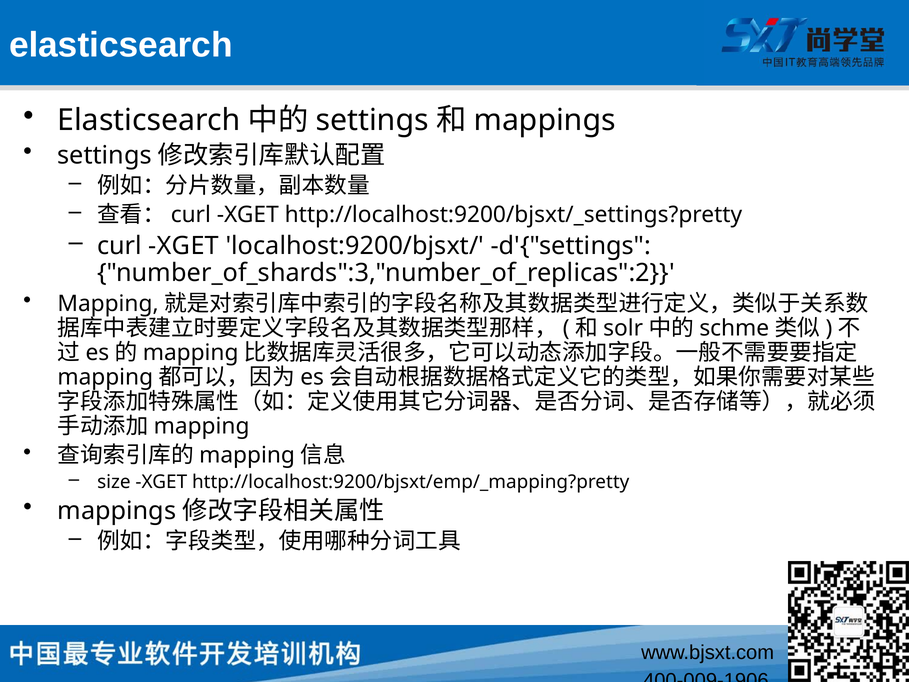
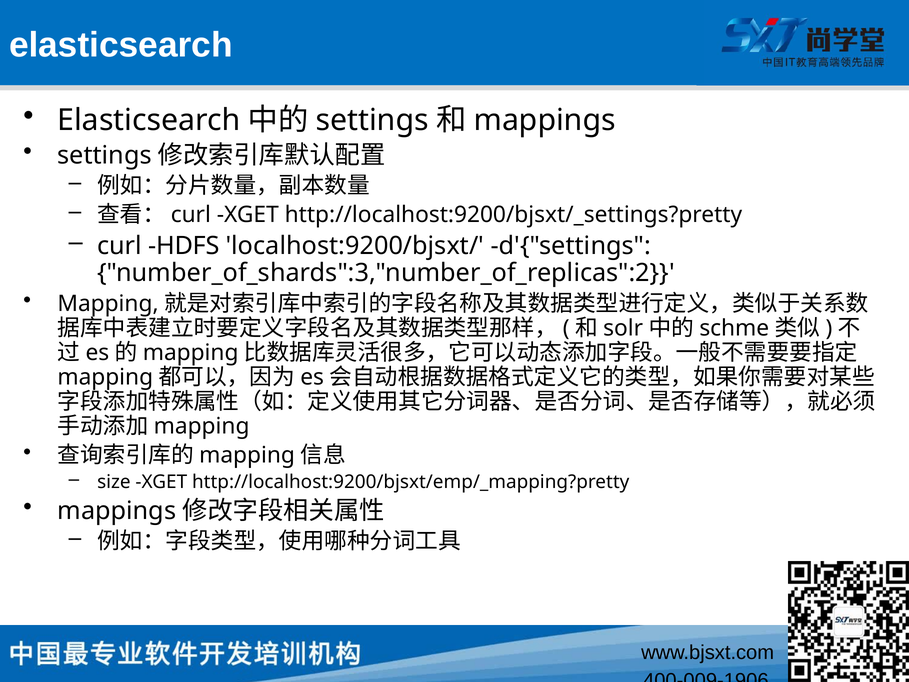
curl XGET: XGET -> HDFS (184, 246)
